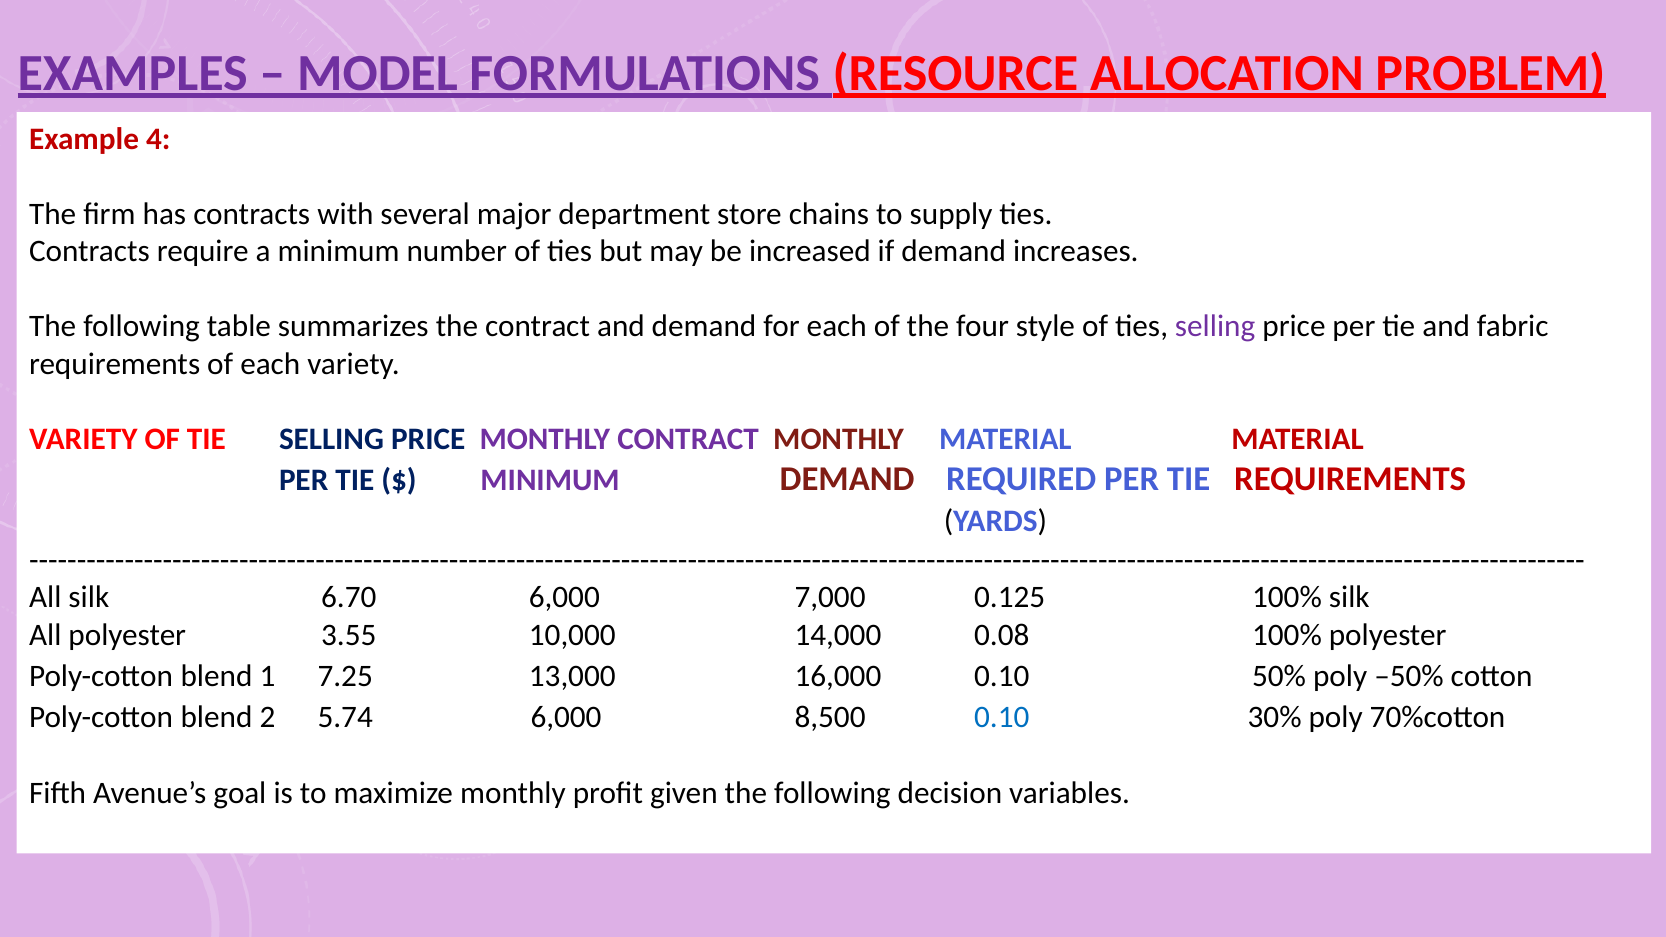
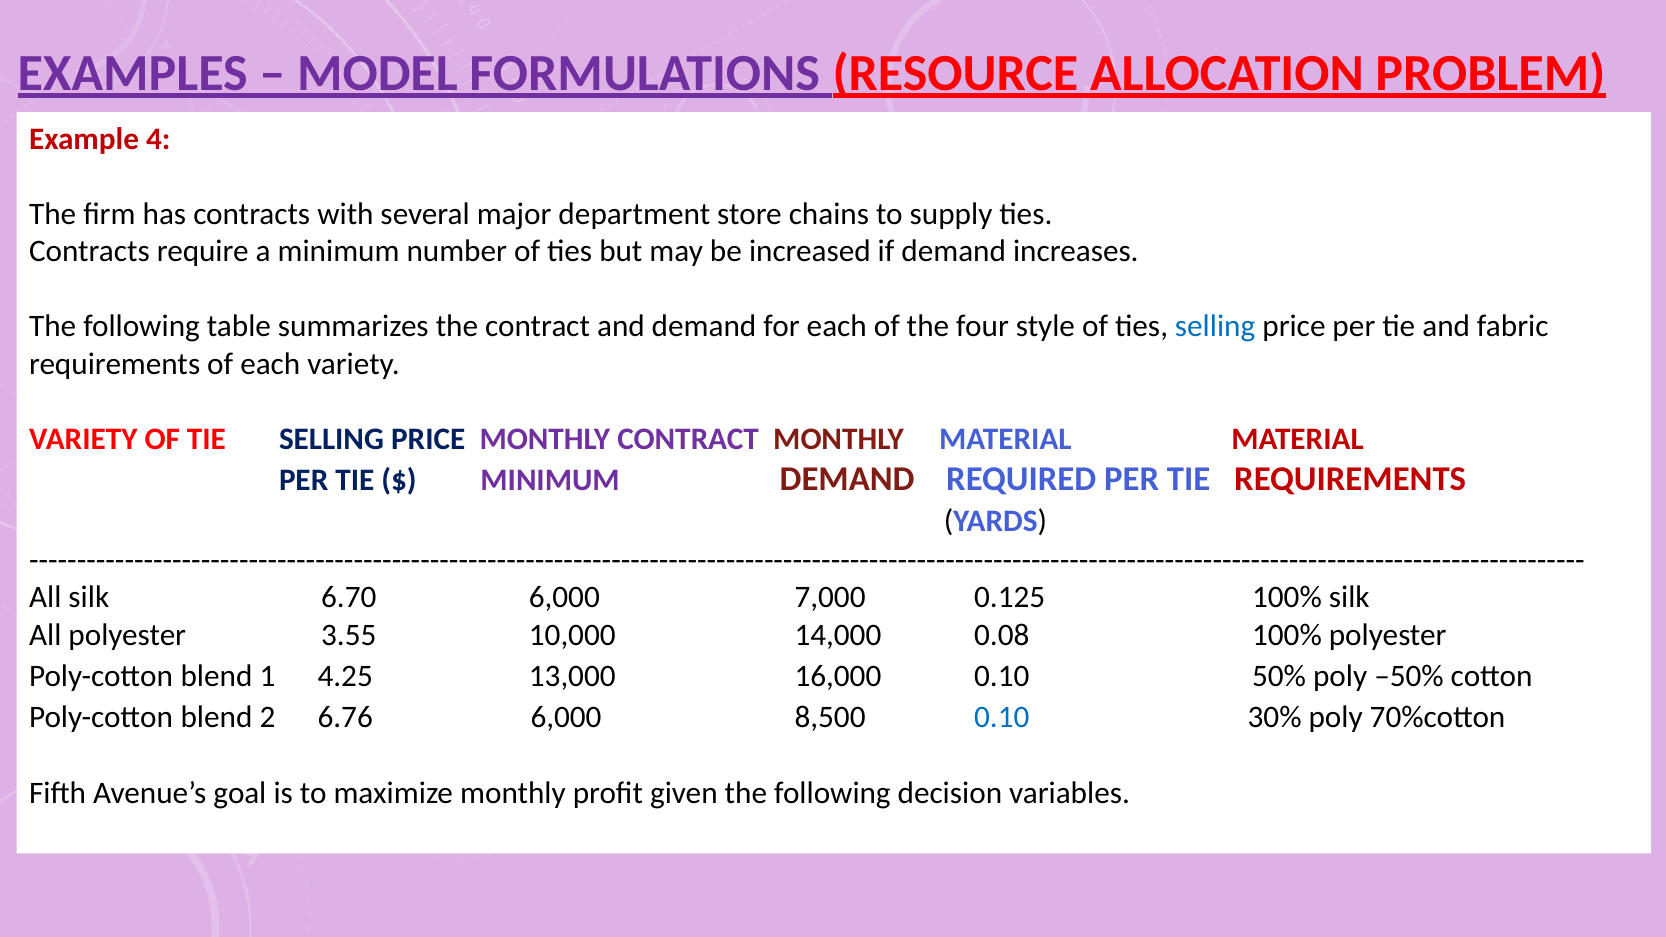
selling colour: purple -> blue (1215, 327)
7.25: 7.25 -> 4.25 (345, 676)
5.74: 5.74 -> 6.76 (345, 718)
